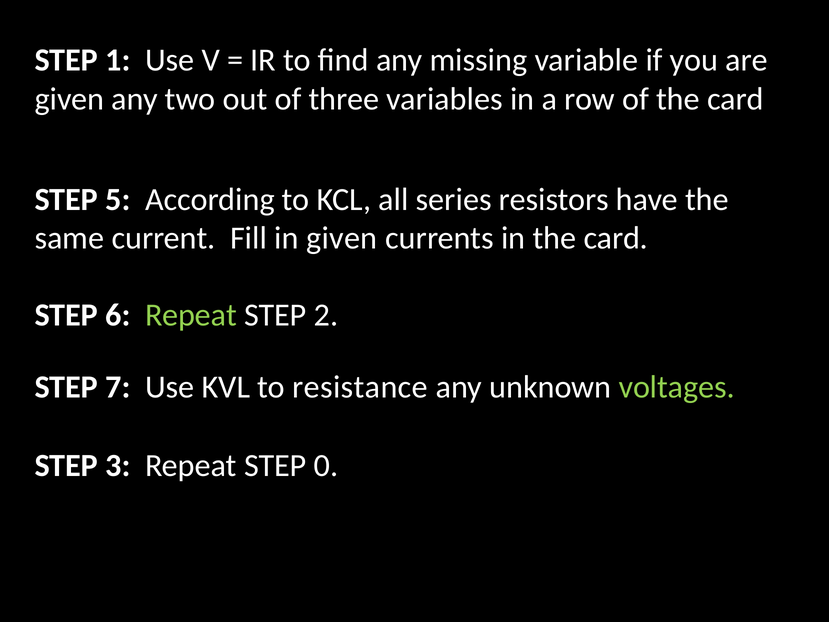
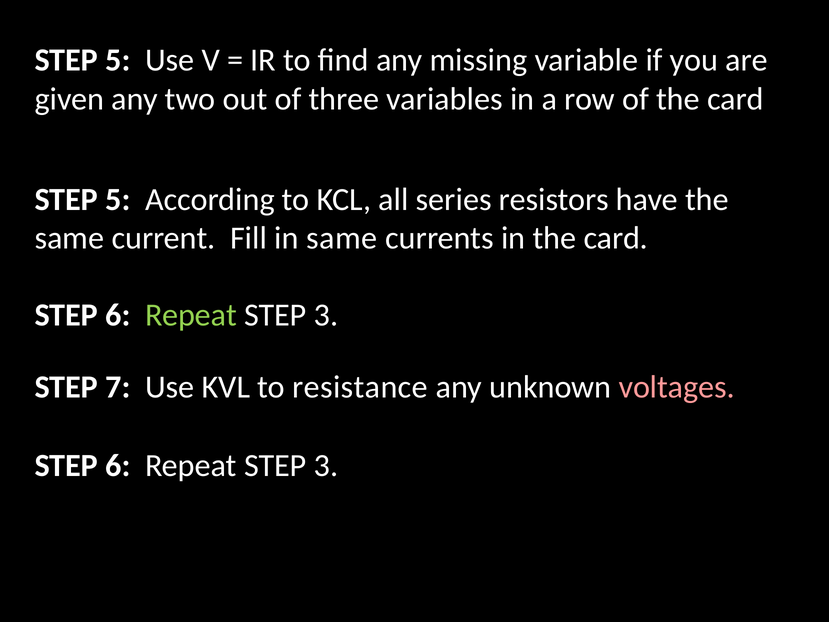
1: 1 -> 5 (118, 60)
in given: given -> same (342, 238)
2: 2 -> 3 (326, 315)
voltages colour: light green -> pink (677, 387)
3: 3 -> 6 (118, 465)
0: 0 -> 3 (326, 465)
